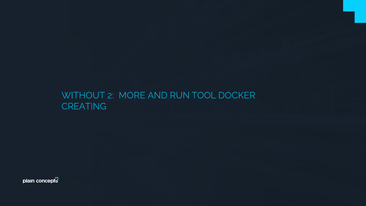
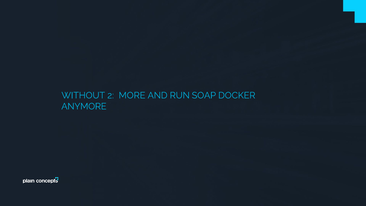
TOOL: TOOL -> SOAP (204, 95)
CREATING: CREATING -> ANYMORE (84, 106)
